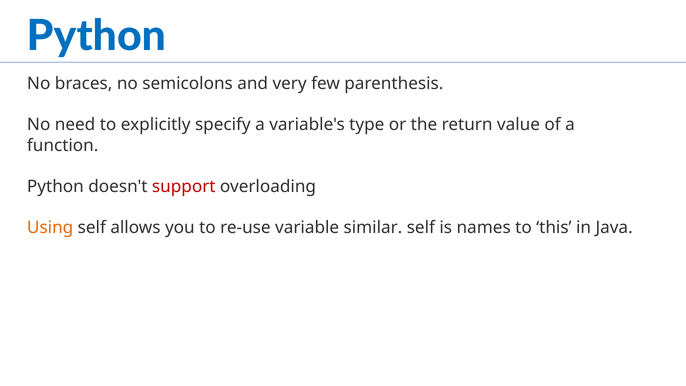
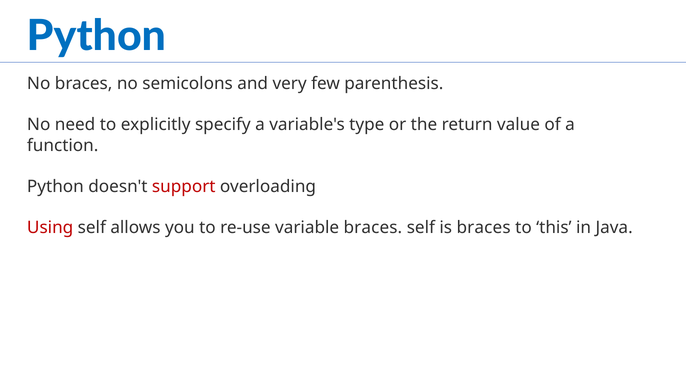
Using colour: orange -> red (50, 228)
variable similar: similar -> braces (373, 228)
is names: names -> braces (484, 228)
